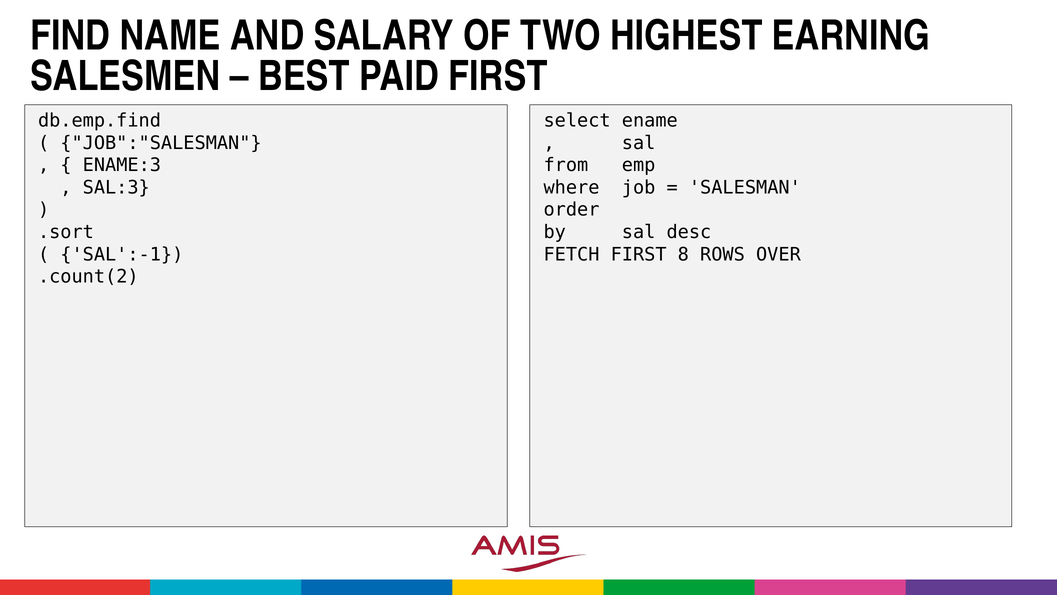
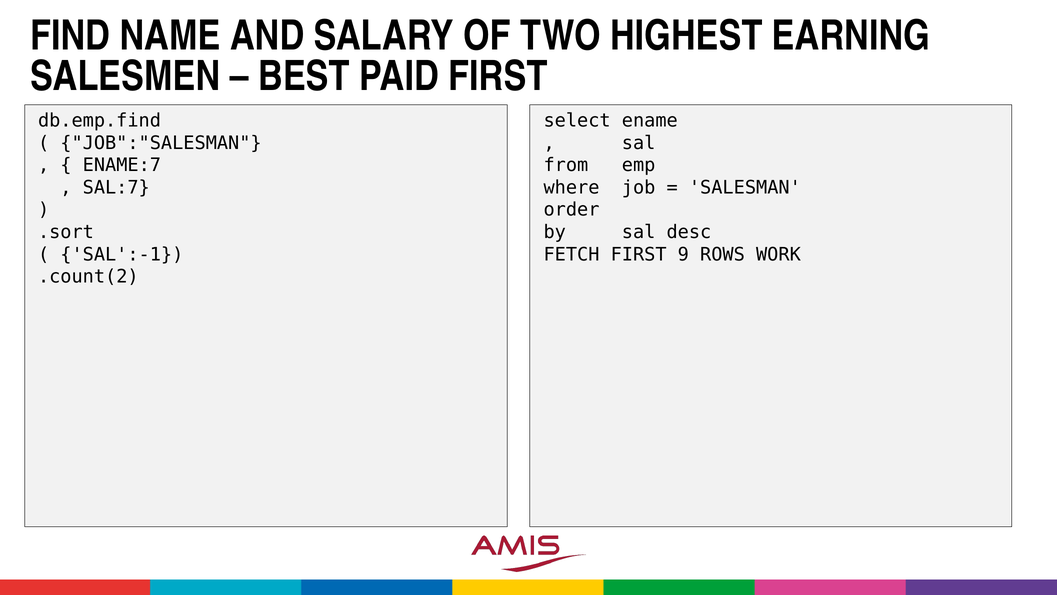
ENAME:3: ENAME:3 -> ENAME:7 (122, 165)
SAL:3: SAL:3 -> SAL:7 (116, 187)
8: 8 -> 9 (683, 254)
OVER: OVER -> WORK (778, 254)
